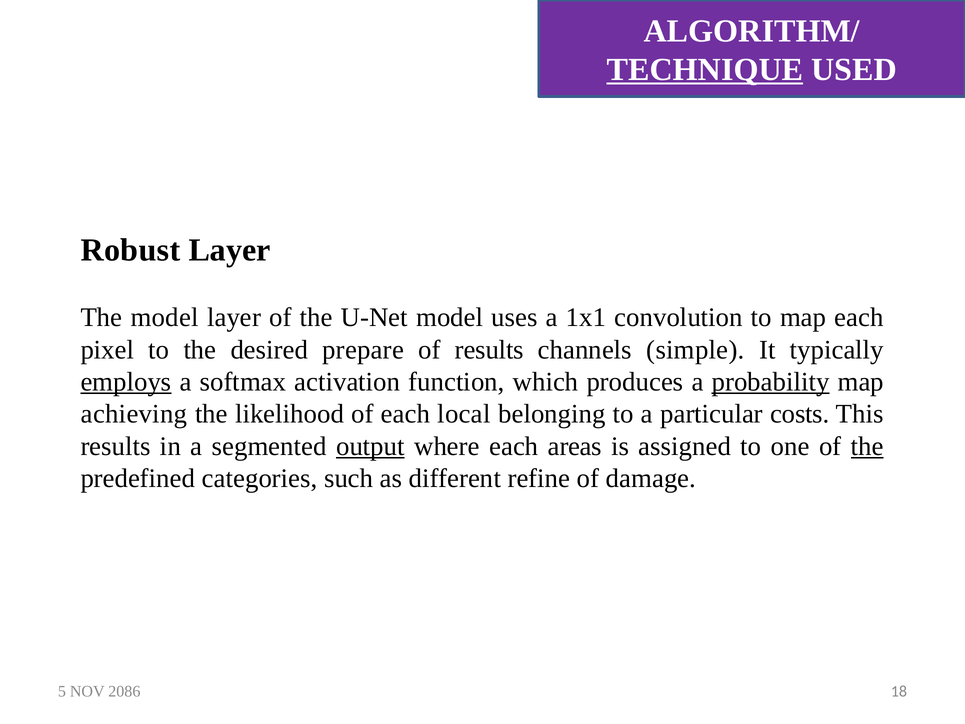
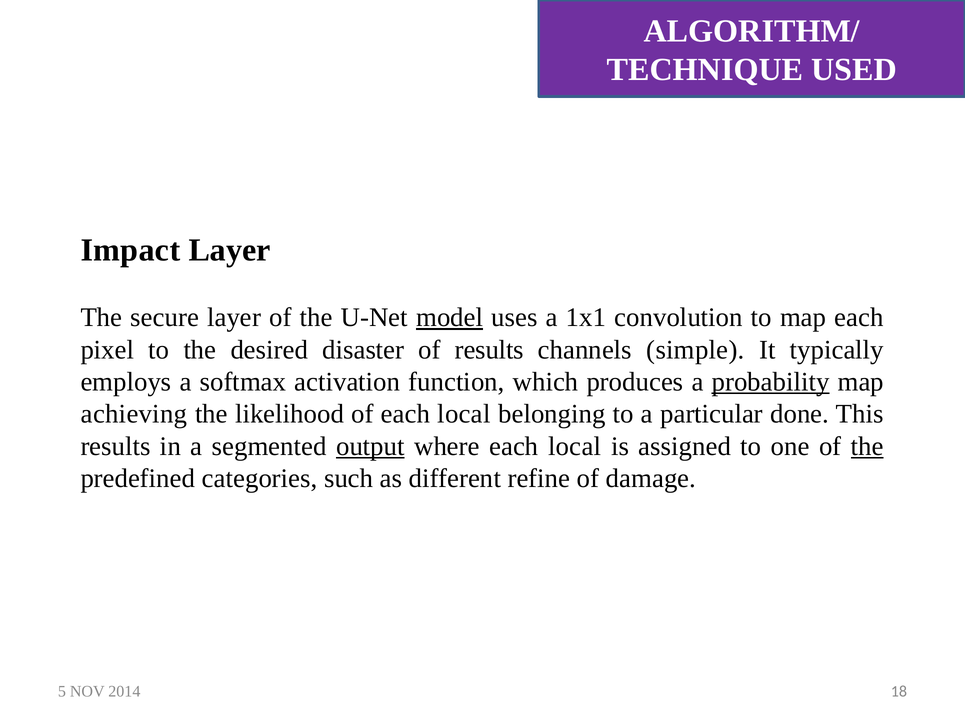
TECHNIQUE underline: present -> none (705, 70)
Robust: Robust -> Impact (130, 250)
The model: model -> secure (165, 317)
model underline: none -> present (450, 317)
prepare: prepare -> disaster (363, 350)
employs underline: present -> none (126, 382)
costs: costs -> done (800, 414)
where each areas: areas -> local (575, 446)
2086: 2086 -> 2014 (124, 691)
